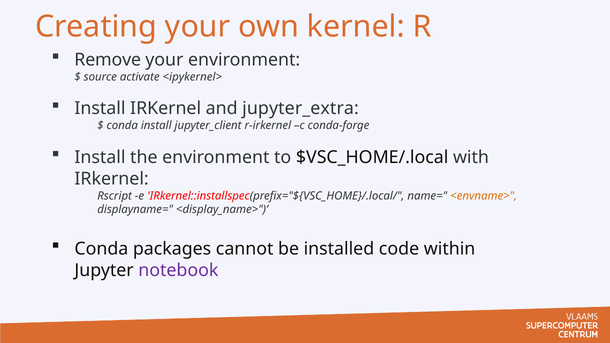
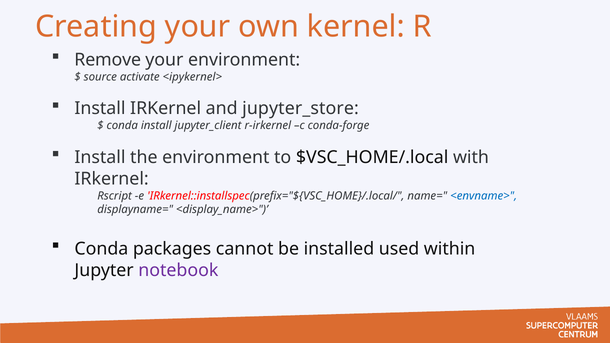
jupyter_extra: jupyter_extra -> jupyter_store (301, 109)
<envname> colour: orange -> blue (484, 196)
code: code -> used (399, 249)
